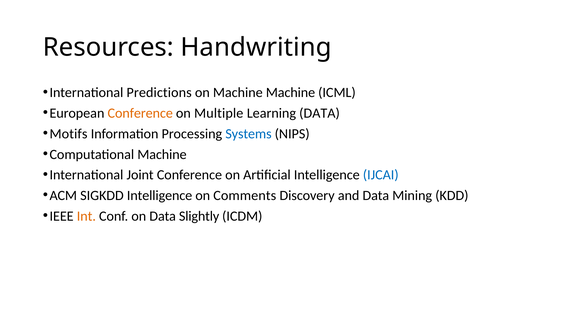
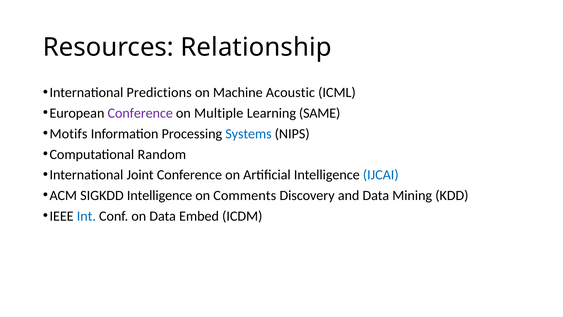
Handwriting: Handwriting -> Relationship (256, 47)
Machine Machine: Machine -> Acoustic (290, 93)
Conference colour: orange -> purple (140, 113)
Learning DATA: DATA -> SAME (320, 113)
Computational Machine: Machine -> Random (162, 154)
Int colour: orange -> blue (86, 216)
Slightly: Slightly -> Embed (199, 216)
